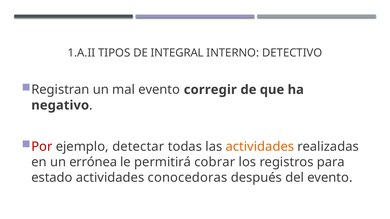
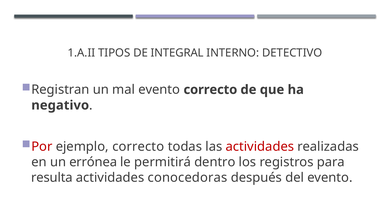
evento corregir: corregir -> correcto (210, 90)
ejemplo detectar: detectar -> correcto (138, 147)
actividades colour: orange -> red (260, 147)
cobrar: cobrar -> dentro (215, 162)
estado: estado -> resulta (52, 178)
